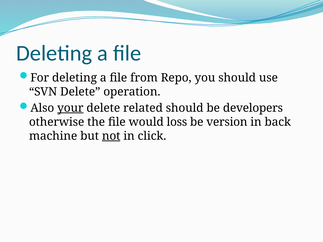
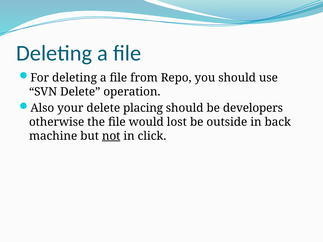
your underline: present -> none (70, 108)
related: related -> placing (143, 108)
loss: loss -> lost (177, 122)
version: version -> outside (227, 122)
